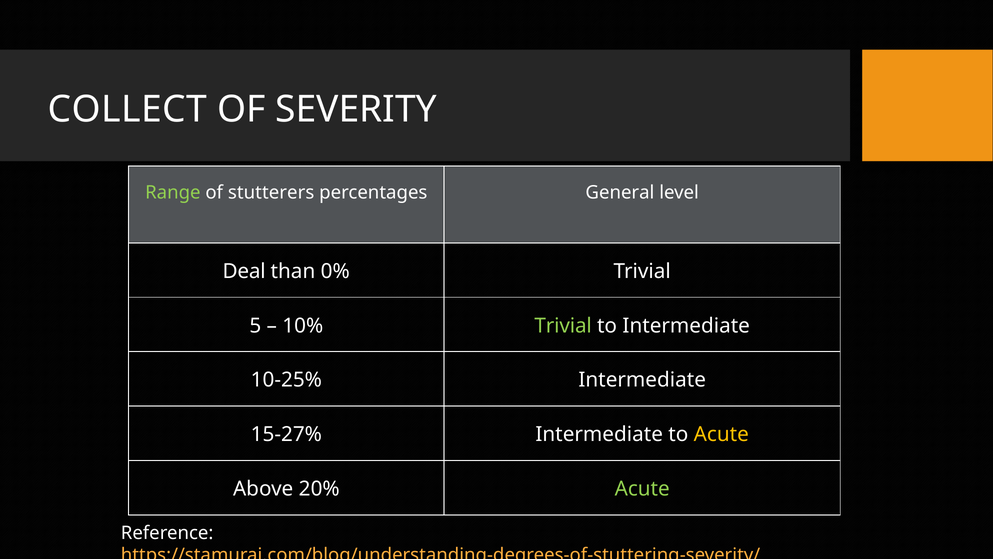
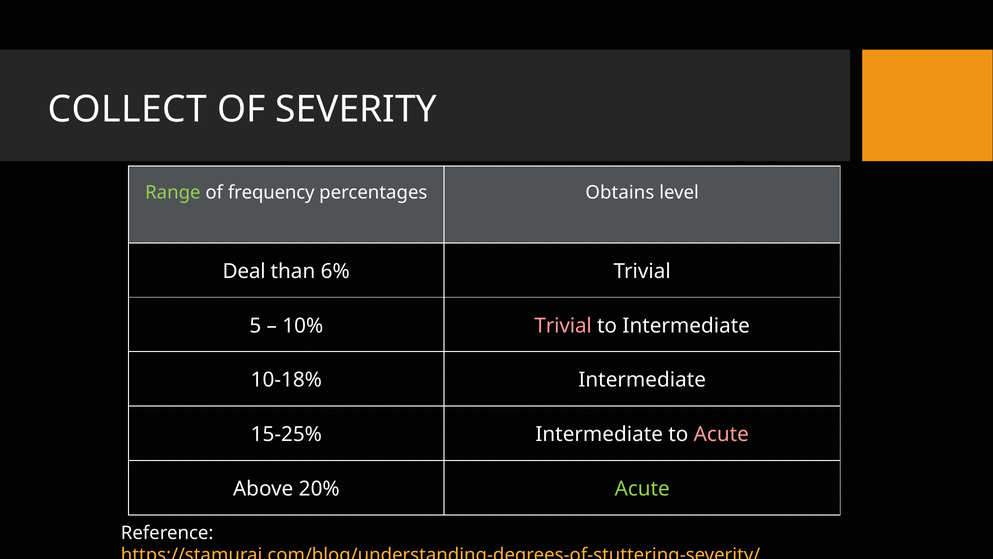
stutterers: stutterers -> frequency (271, 193)
General: General -> Obtains (620, 193)
0%: 0% -> 6% (335, 271)
Trivial colour: light green -> pink (563, 325)
10-25%: 10-25% -> 10-18% (286, 380)
15-27%: 15-27% -> 15-25% (286, 434)
Acute colour: yellow -> pink (721, 434)
